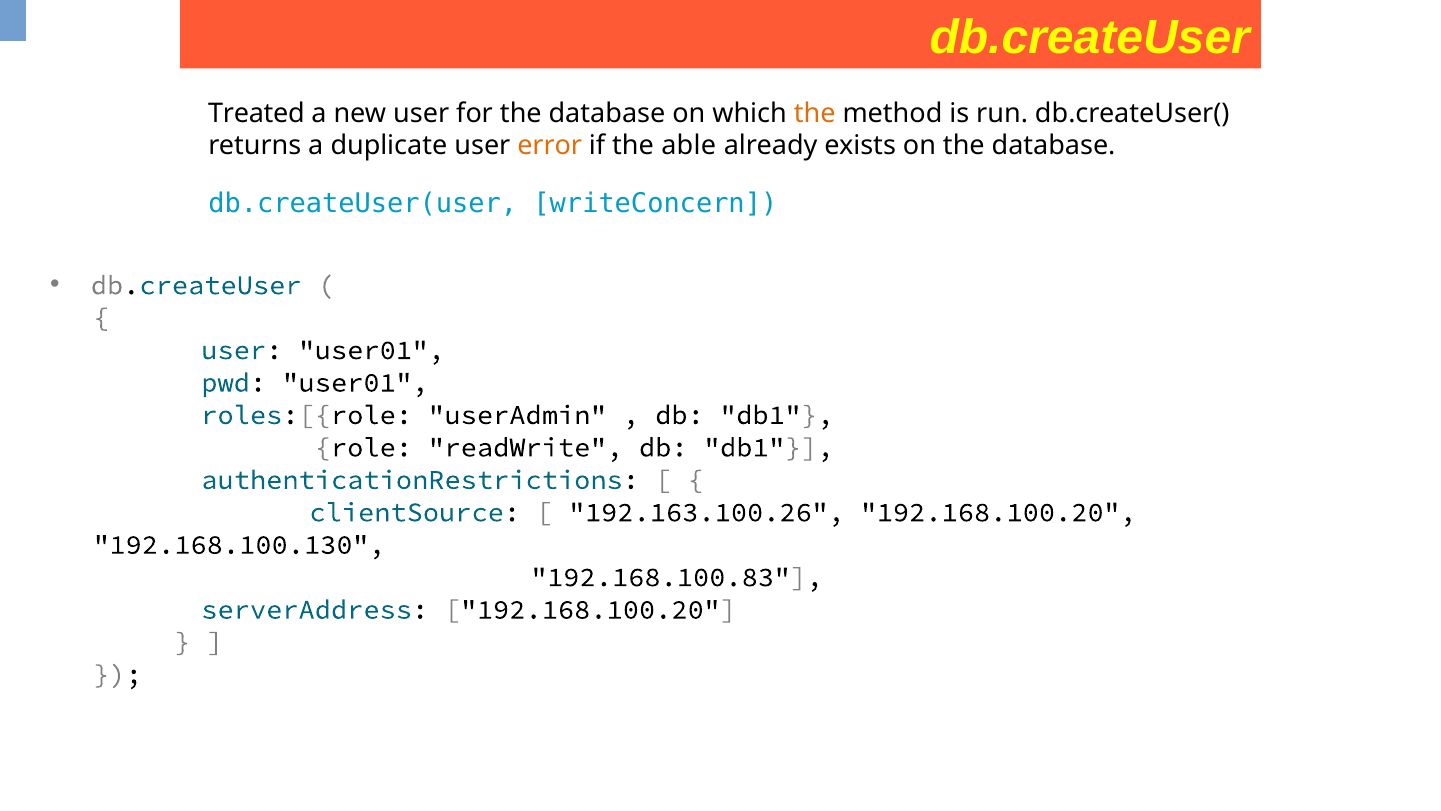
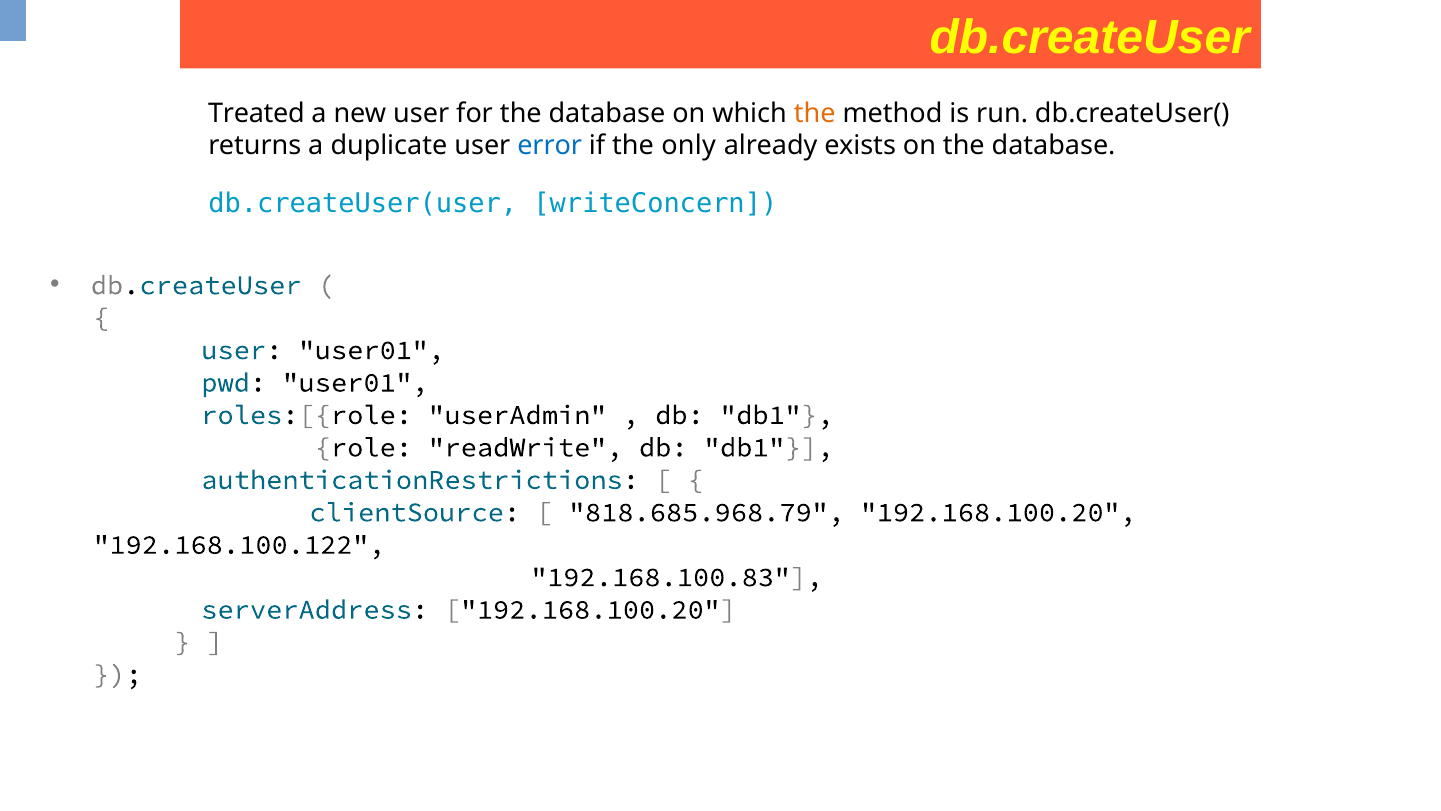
error colour: orange -> blue (550, 146)
able: able -> only (689, 146)
192.163.100.26: 192.163.100.26 -> 818.685.968.79 (707, 512)
192.168.100.130: 192.168.100.130 -> 192.168.100.122 (239, 545)
